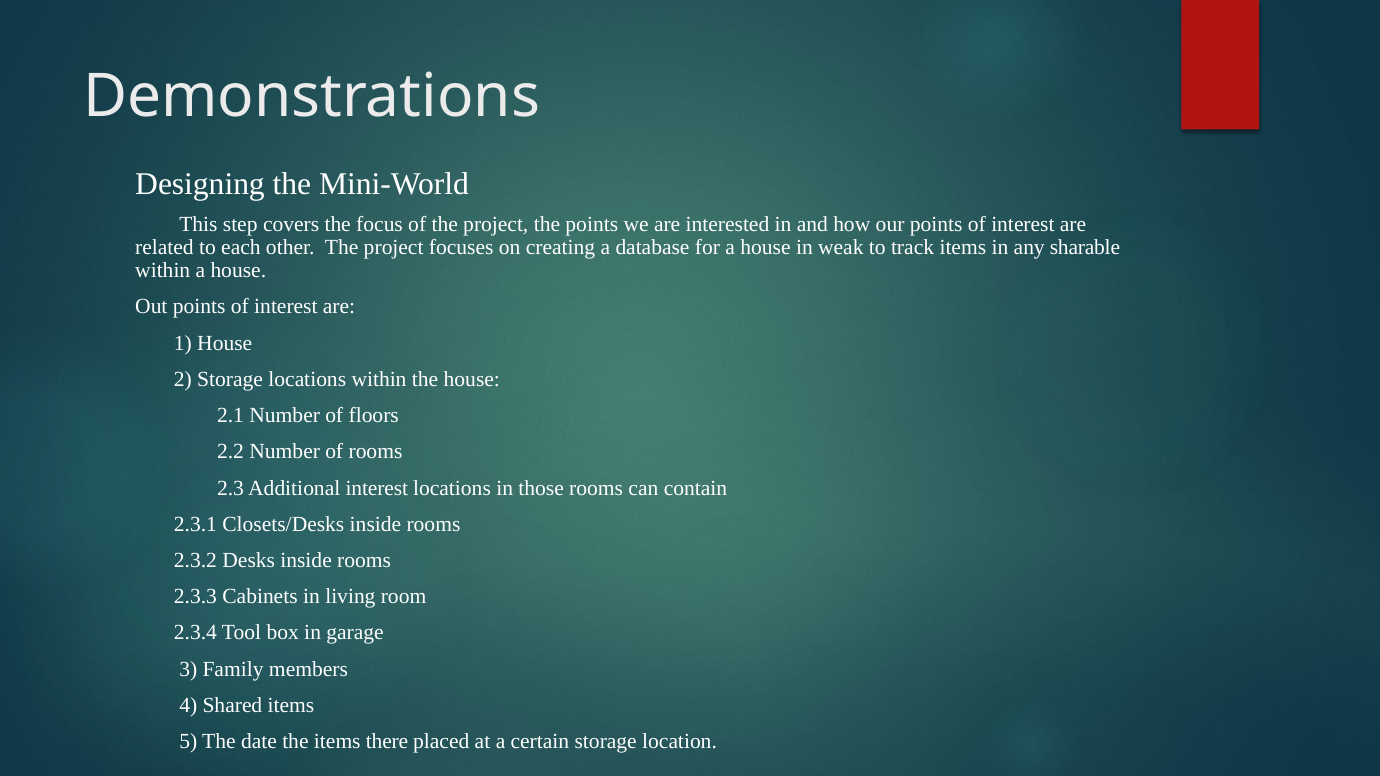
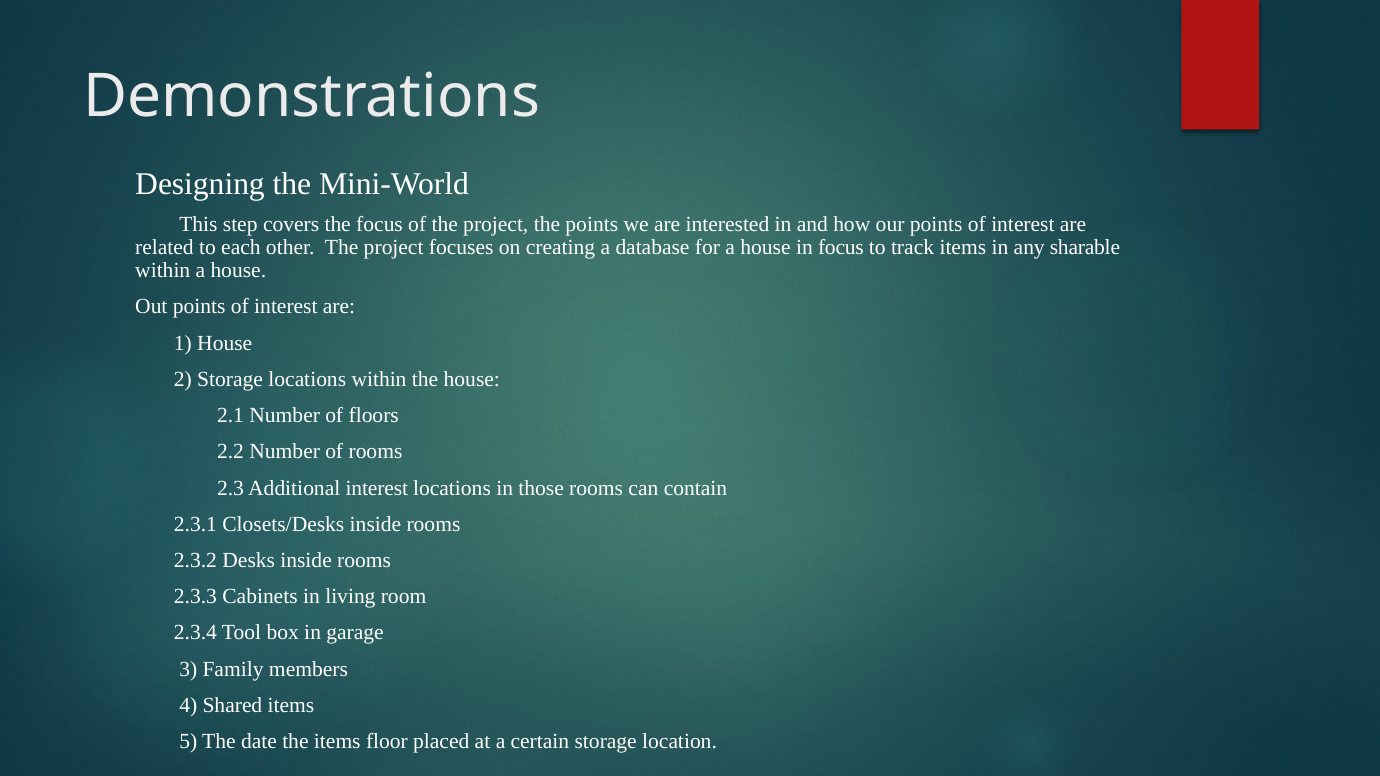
in weak: weak -> focus (841, 247)
there: there -> floor (387, 742)
